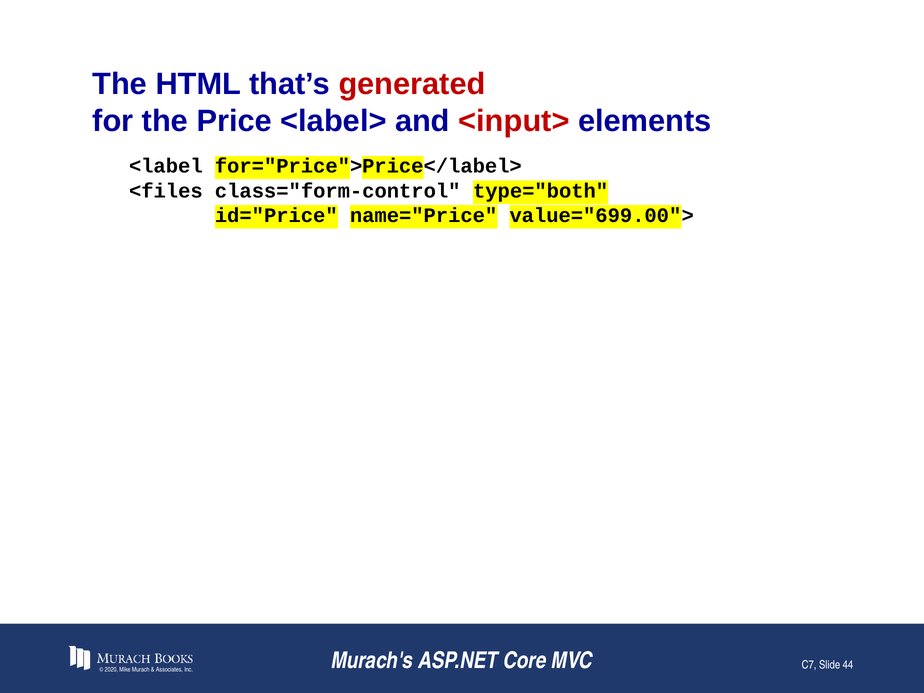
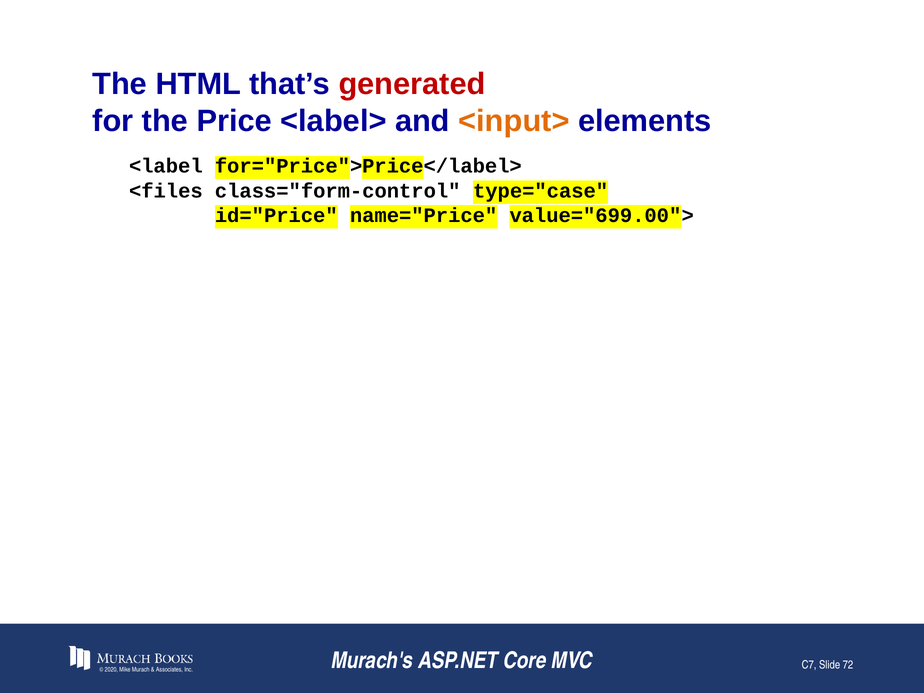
<input> colour: red -> orange (514, 121)
type="both: type="both -> type="case (541, 191)
44: 44 -> 72 (848, 665)
